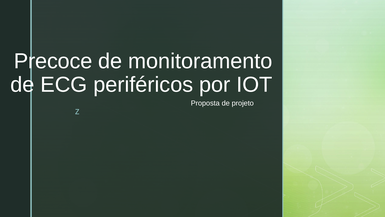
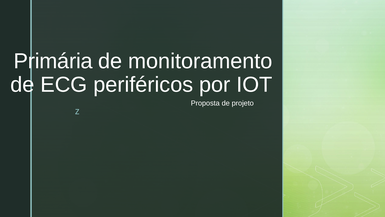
Precoce: Precoce -> Primária (53, 61)
